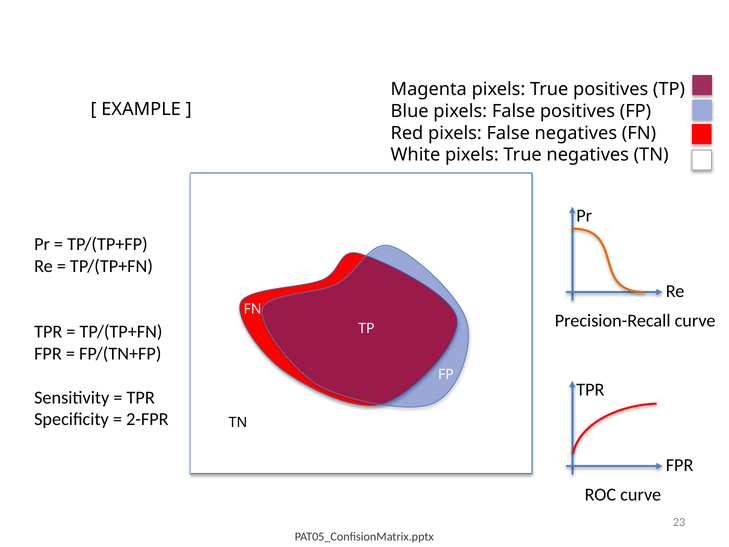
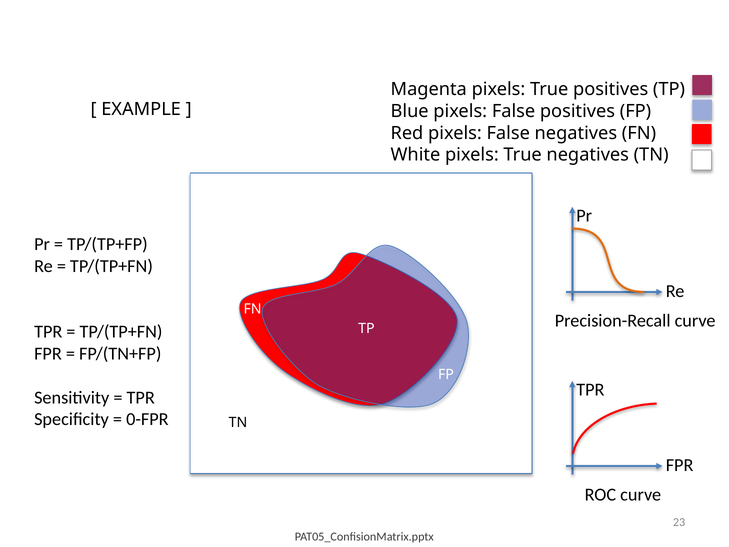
2-FPR: 2-FPR -> 0-FPR (147, 419)
